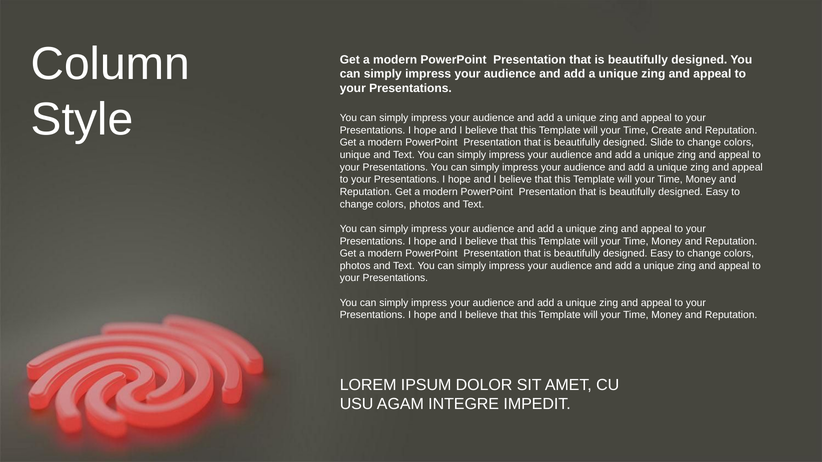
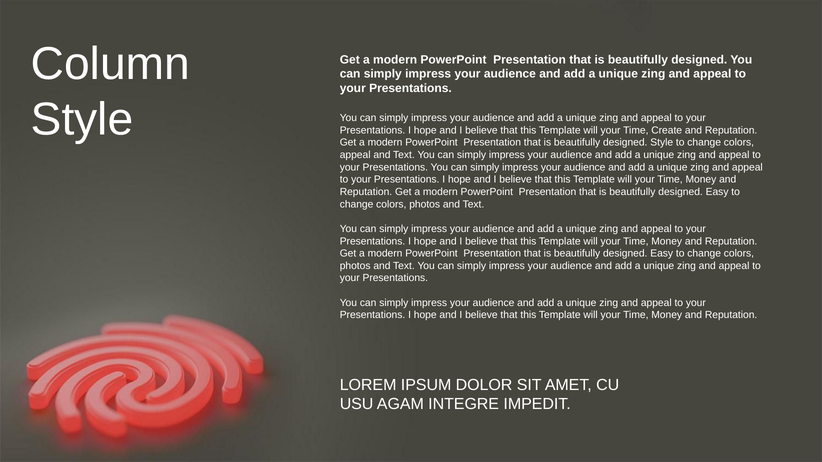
designed Slide: Slide -> Style (662, 143)
unique: unique -> appeal (355, 155)
